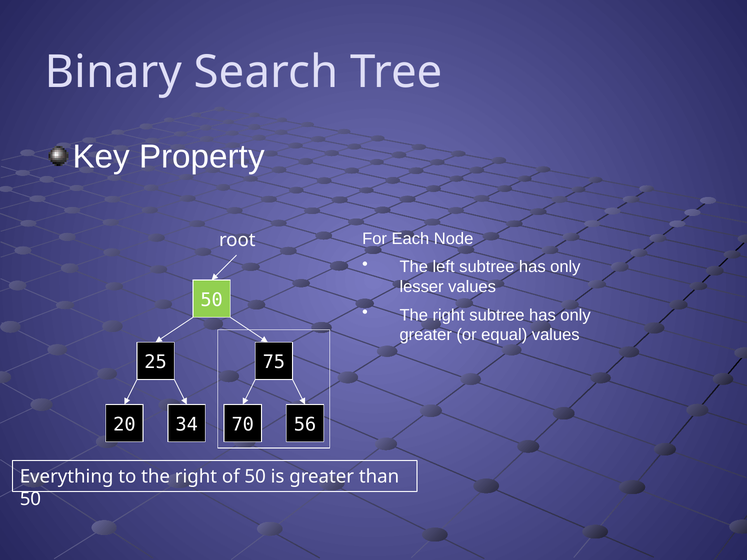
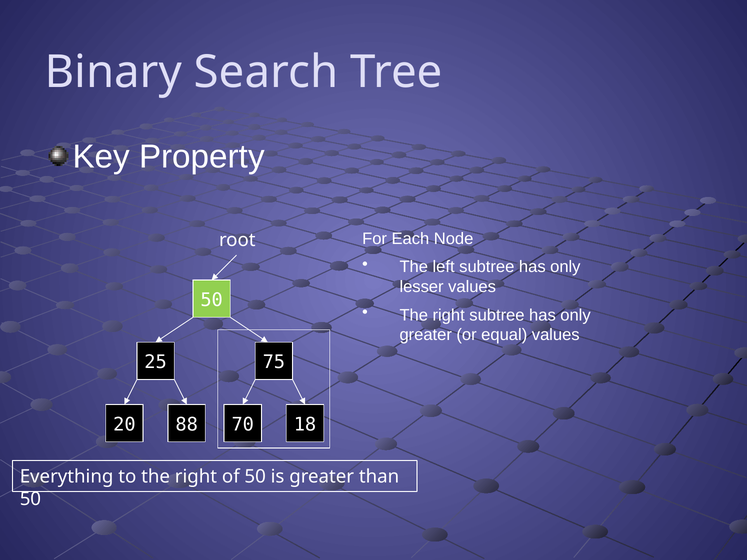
34: 34 -> 88 (187, 425)
56: 56 -> 18 (305, 425)
